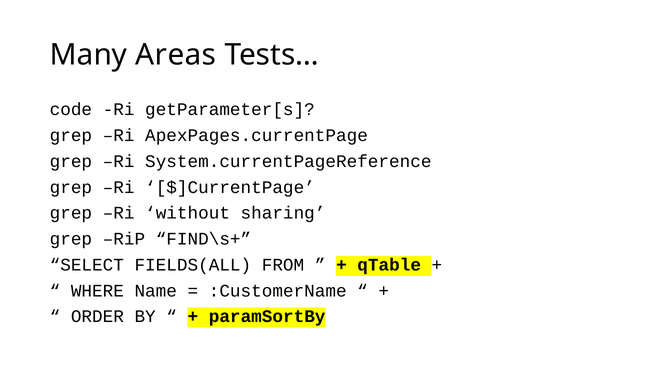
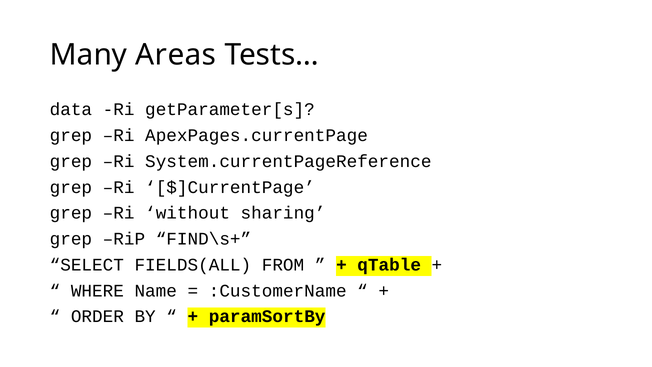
code: code -> data (71, 109)
